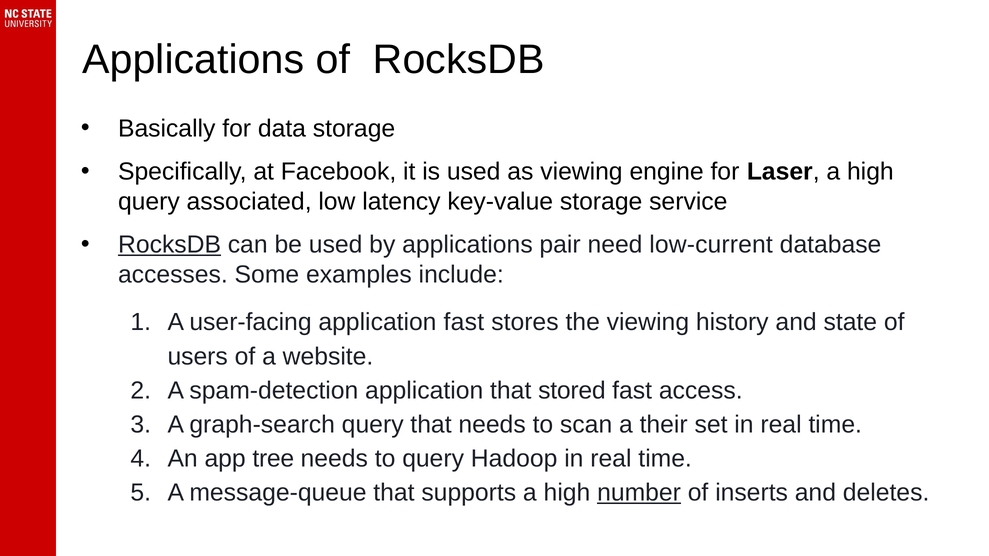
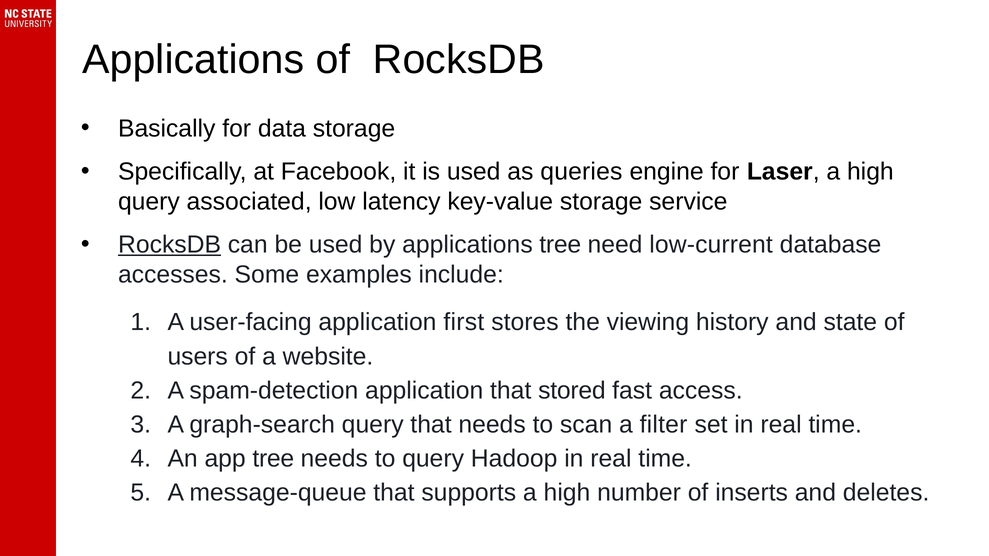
as viewing: viewing -> queries (581, 172)
applications pair: pair -> tree (560, 245)
application fast: fast -> first (464, 322)
their: their -> filter (664, 425)
number underline: present -> none (639, 493)
